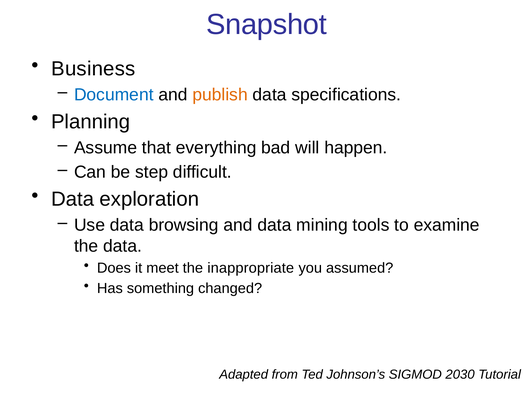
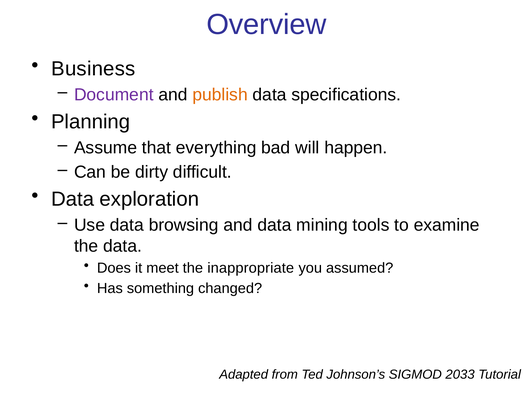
Snapshot: Snapshot -> Overview (266, 25)
Document colour: blue -> purple (114, 95)
step: step -> dirty (152, 172)
2030: 2030 -> 2033 (460, 375)
